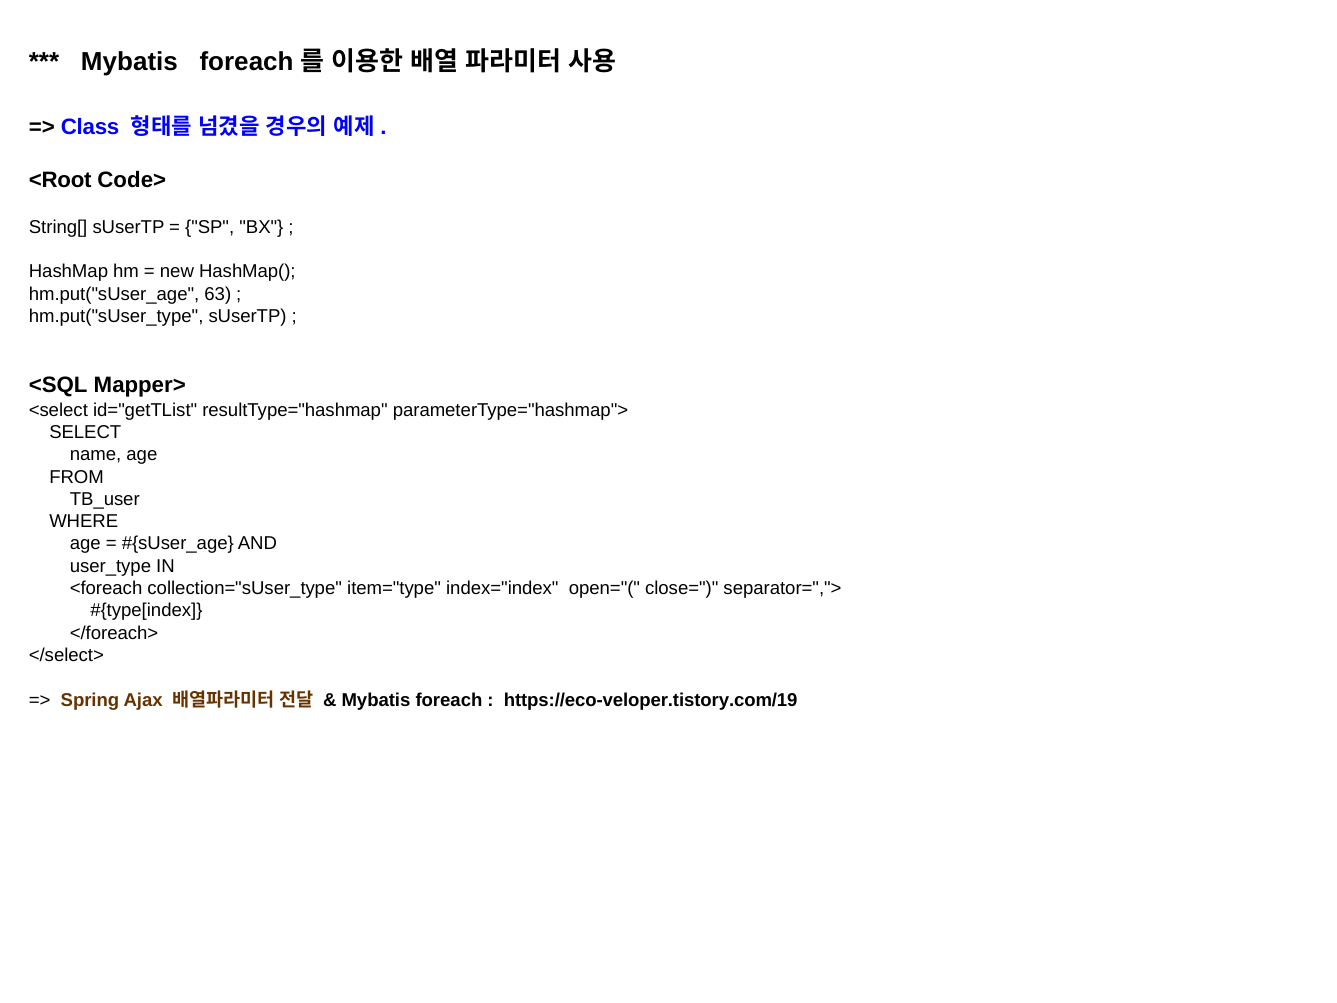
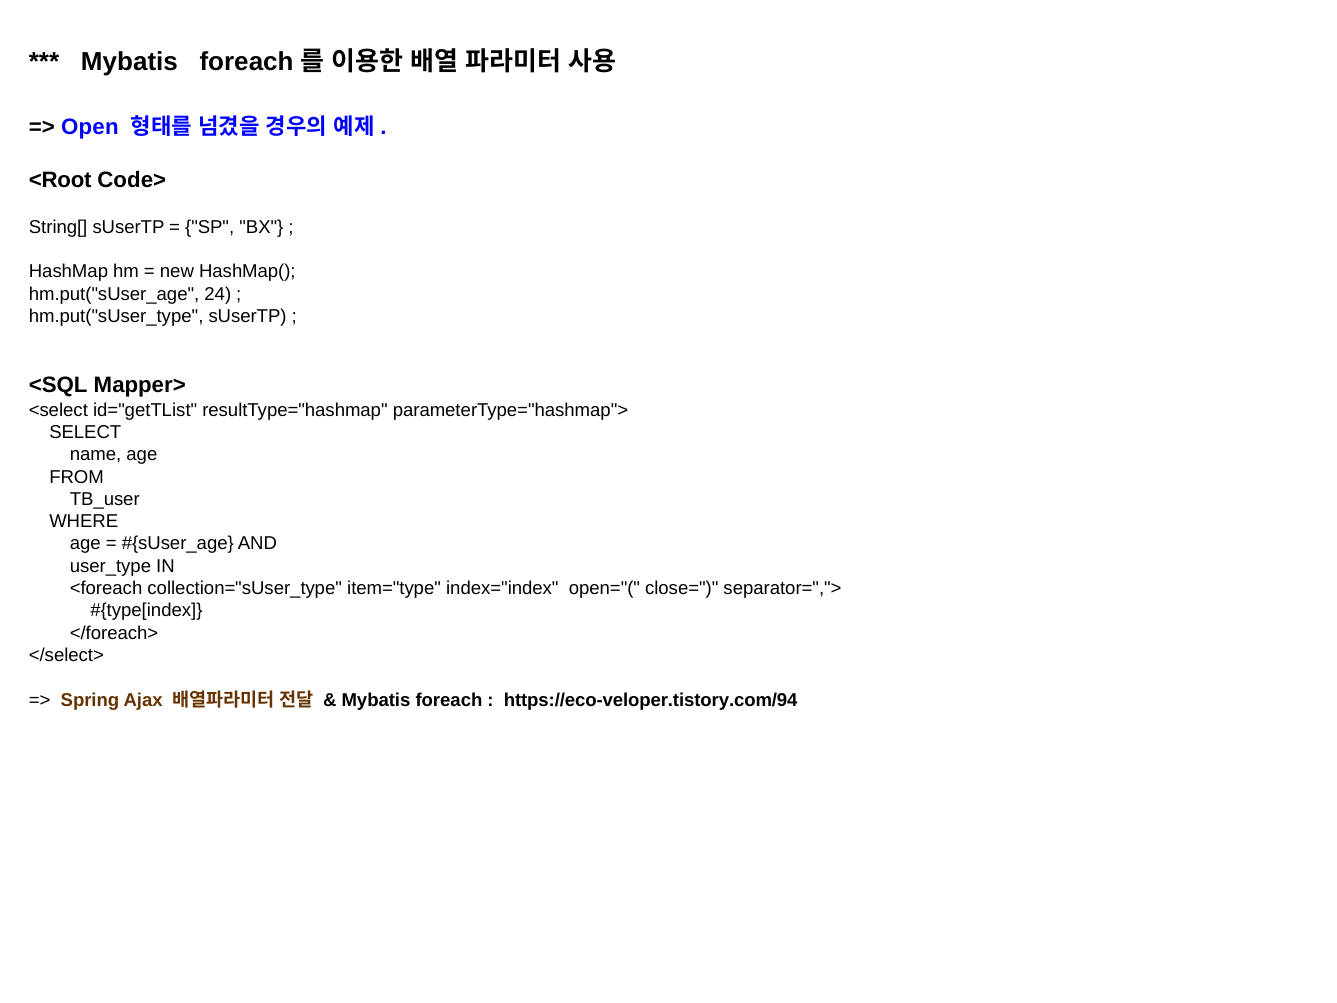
Class: Class -> Open (90, 127)
63: 63 -> 24 (218, 294)
https://eco-veloper.tistory.com/19: https://eco-veloper.tistory.com/19 -> https://eco-veloper.tistory.com/94 (651, 700)
